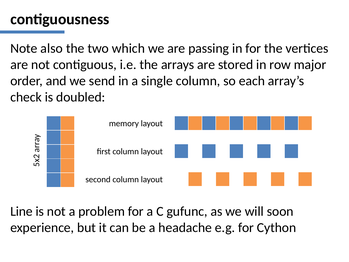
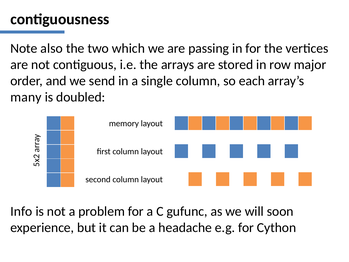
check: check -> many (26, 97)
Line: Line -> Info (21, 211)
